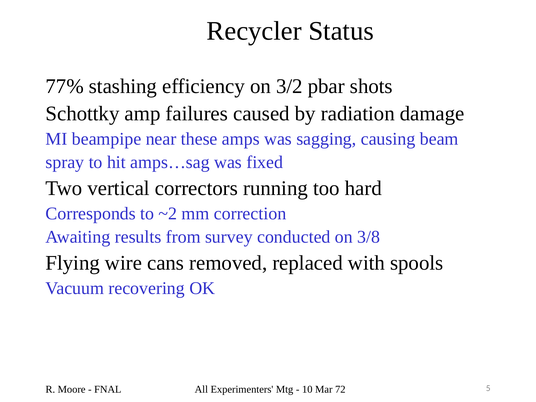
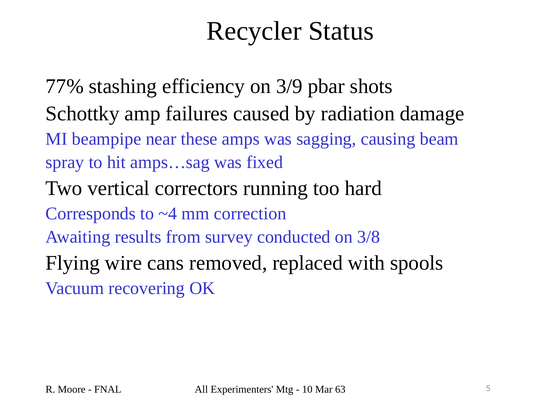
3/2: 3/2 -> 3/9 (289, 86)
~2: ~2 -> ~4 (168, 213)
72: 72 -> 63 (340, 389)
